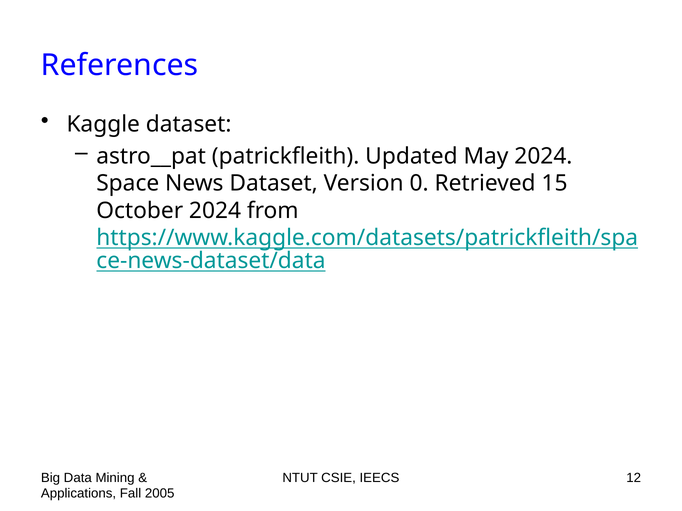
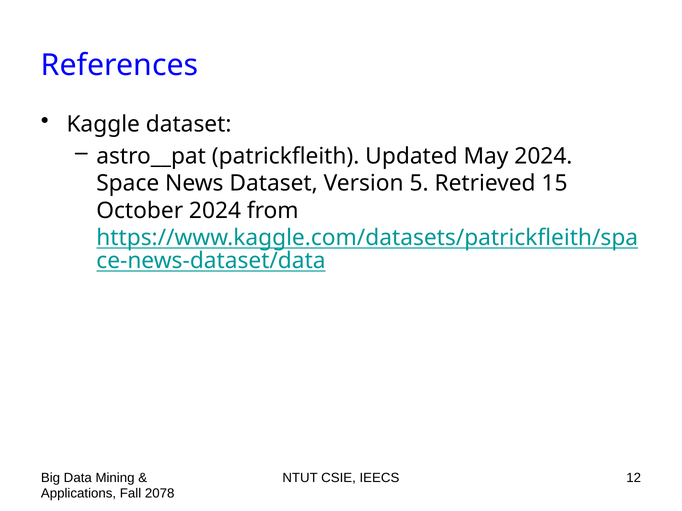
0: 0 -> 5 (419, 183)
2005: 2005 -> 2078 (160, 494)
